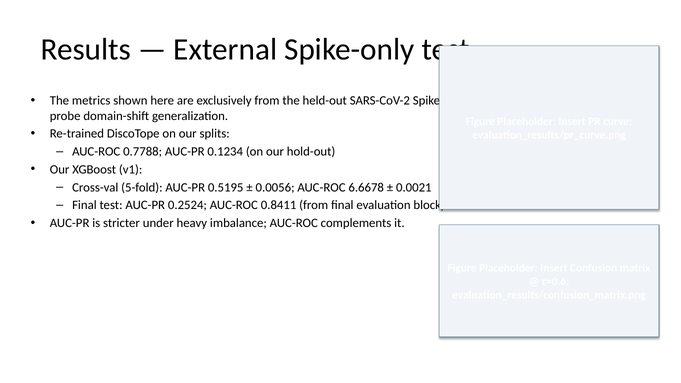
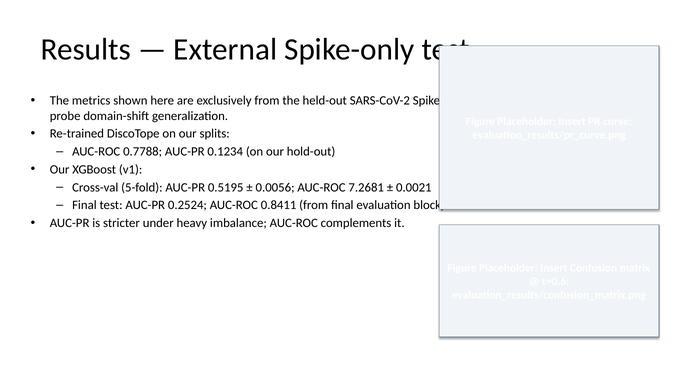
6.6678: 6.6678 -> 7.2681 (366, 187)
